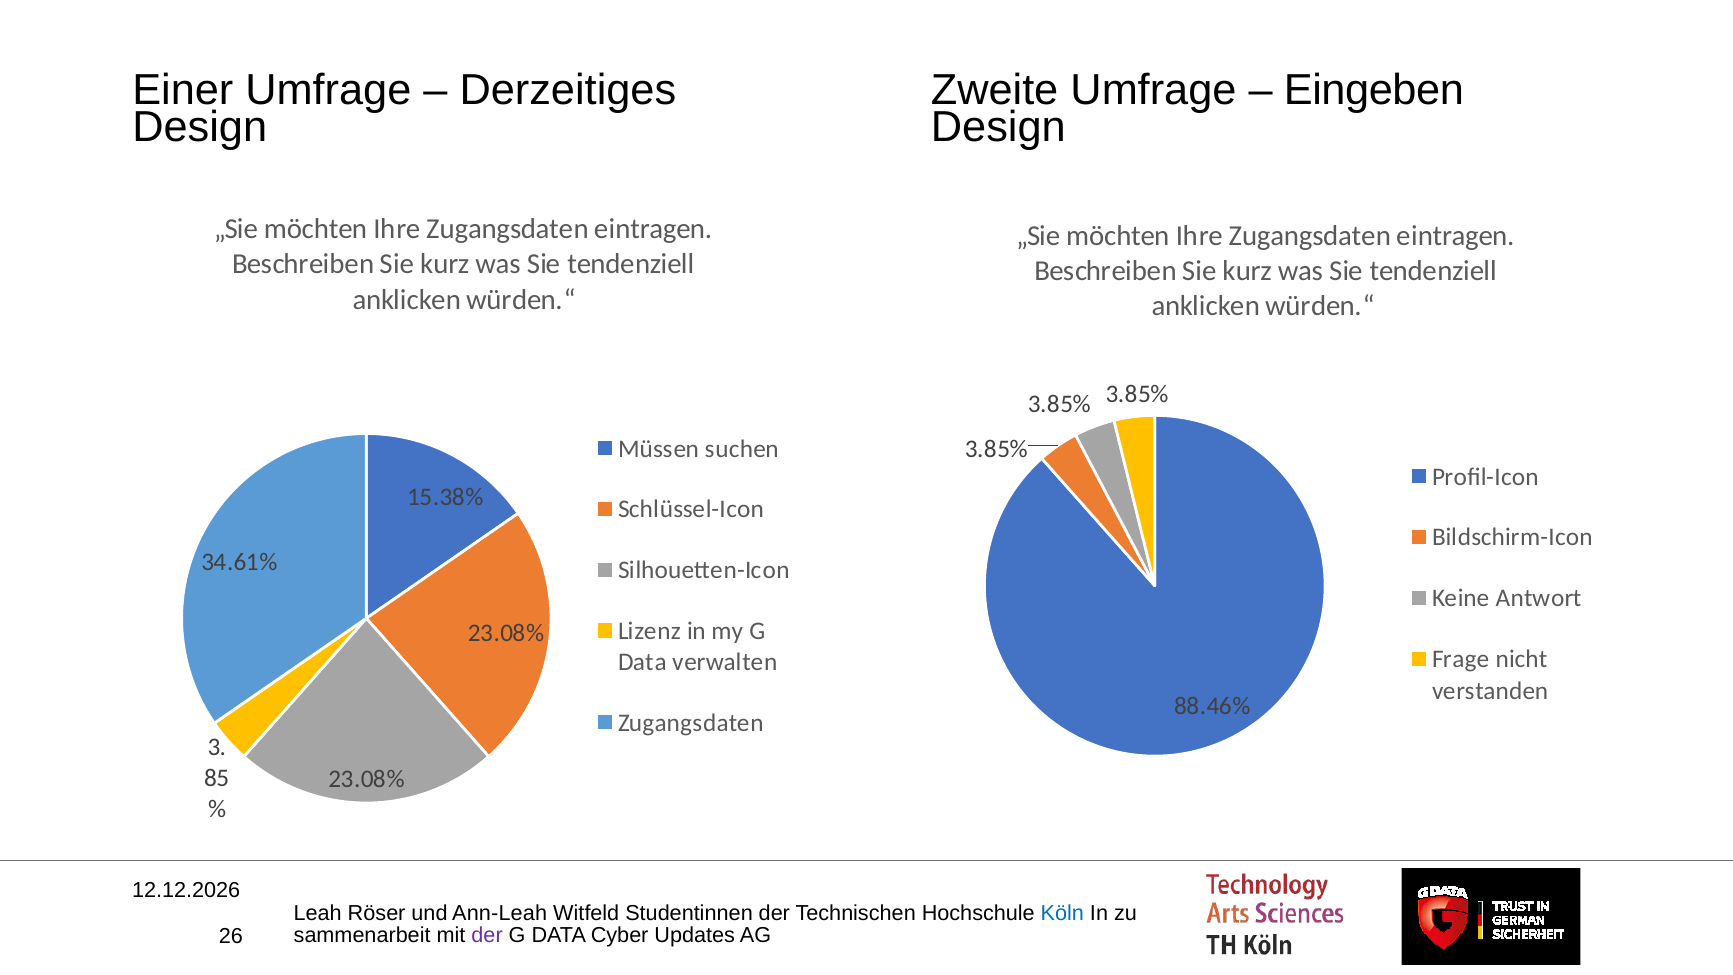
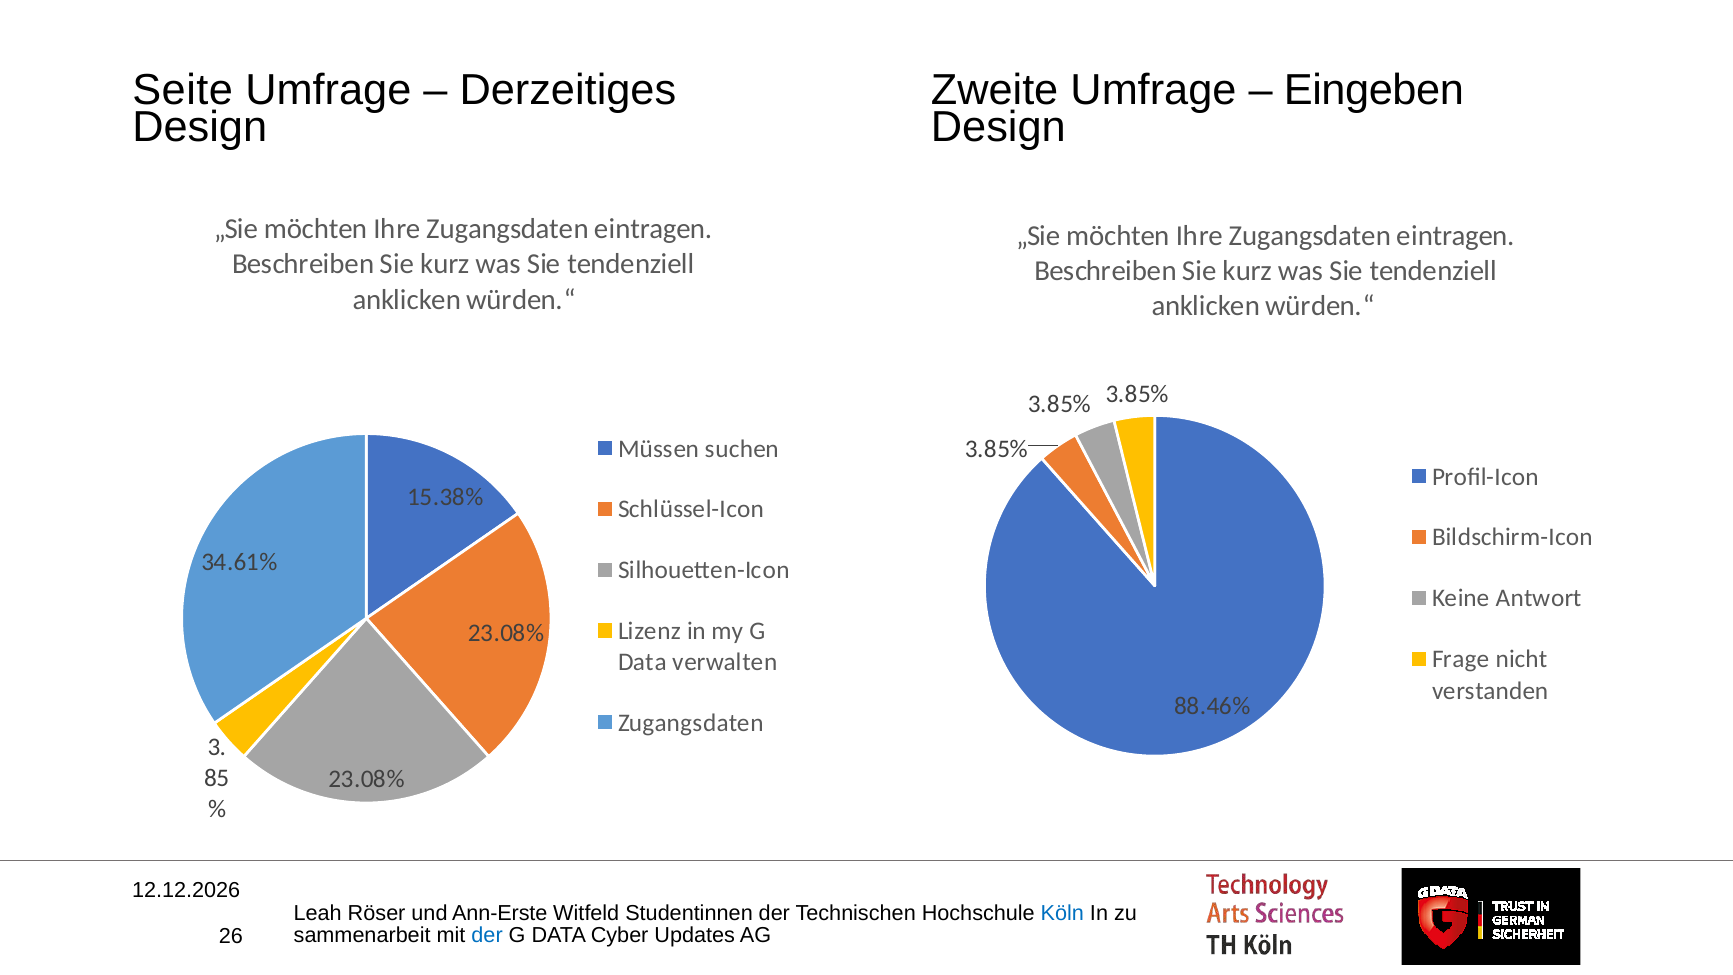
Einer: Einer -> Seite (183, 90)
Ann-Leah: Ann-Leah -> Ann-Erste (500, 913)
der colour: purple -> blue (487, 935)
